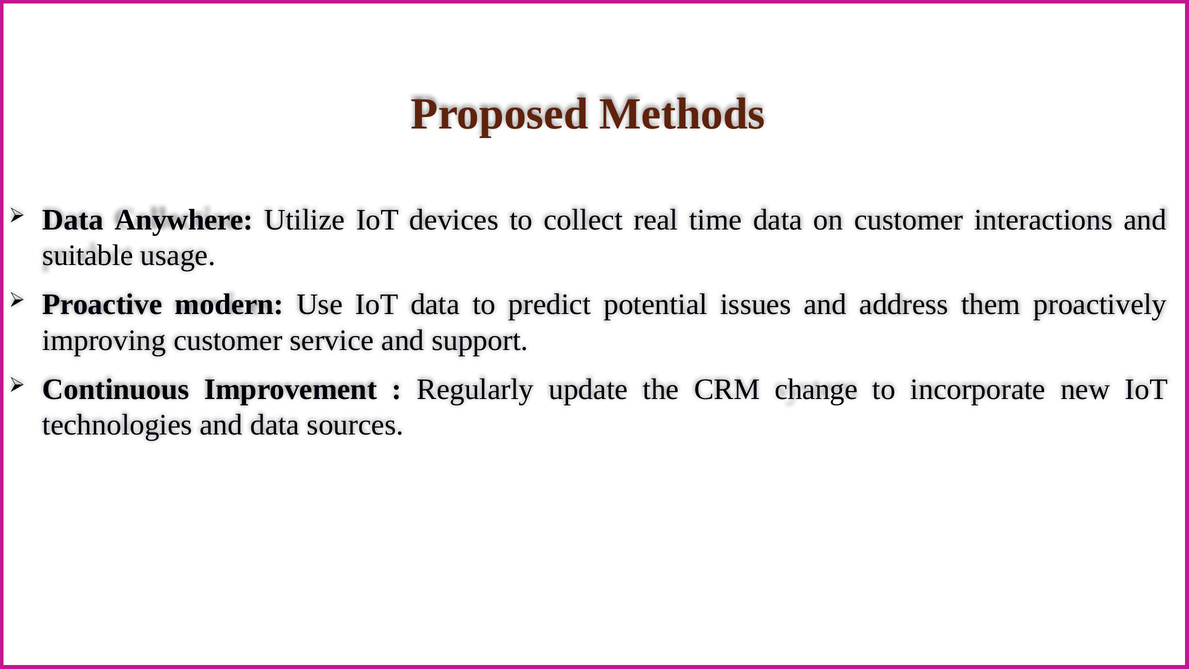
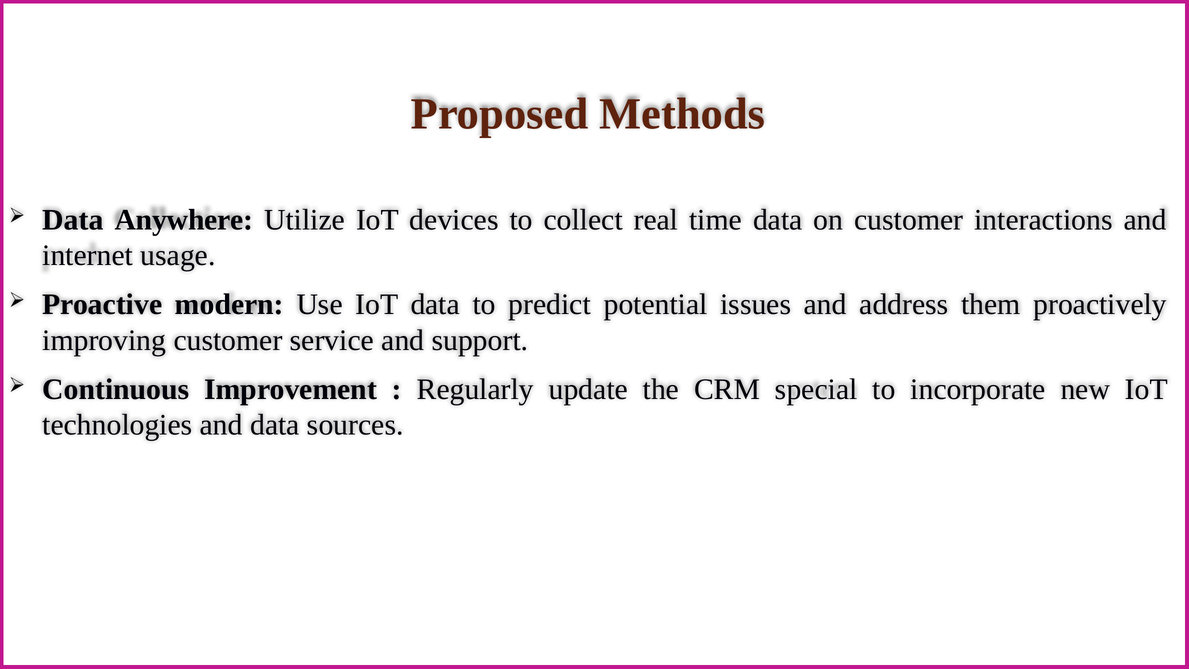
suitable: suitable -> internet (88, 255)
change: change -> special (816, 389)
